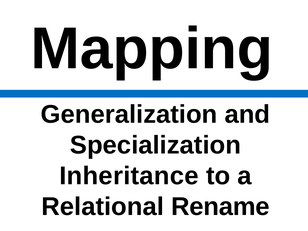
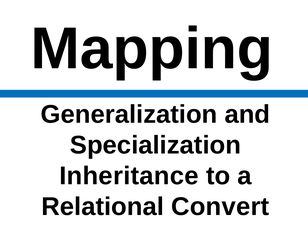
Rename: Rename -> Convert (220, 207)
